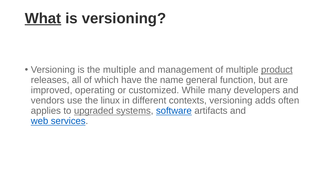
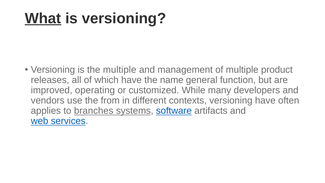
product underline: present -> none (277, 70)
linux: linux -> from (110, 100)
versioning adds: adds -> have (265, 100)
upgraded: upgraded -> branches (94, 111)
